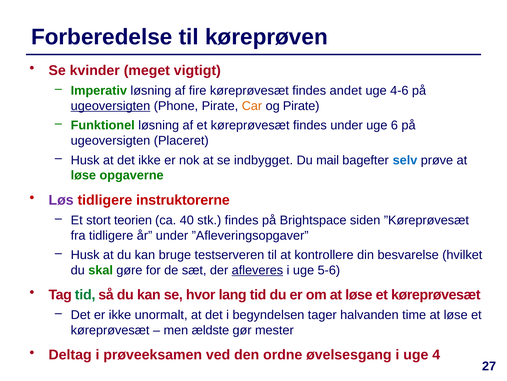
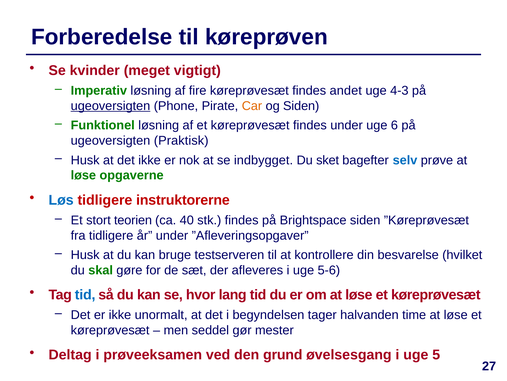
4-6: 4-6 -> 4-3 (399, 91)
og Pirate: Pirate -> Siden (301, 106)
Placeret: Placeret -> Praktisk (181, 140)
mail: mail -> sket (328, 160)
Løs colour: purple -> blue (61, 200)
afleveres underline: present -> none (257, 270)
tid colour: green -> blue (85, 294)
ældste: ældste -> seddel (210, 330)
ordne: ordne -> grund (283, 354)
4: 4 -> 5 (436, 354)
